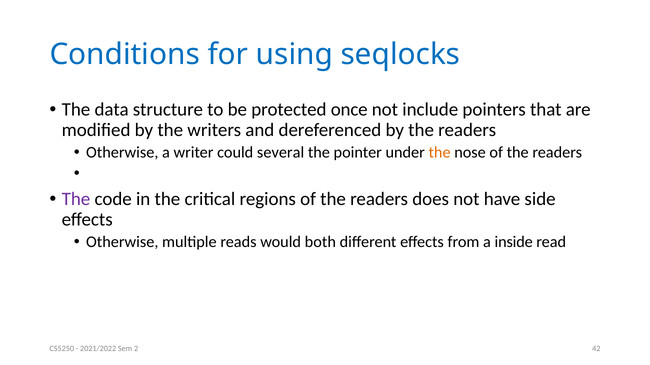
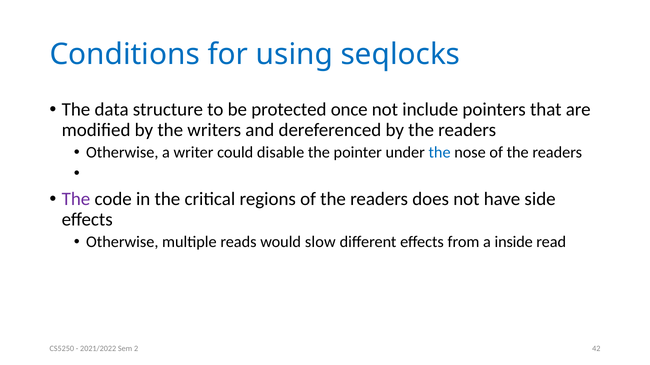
several: several -> disable (281, 153)
the colour: orange -> blue (440, 153)
both: both -> slow (320, 242)
